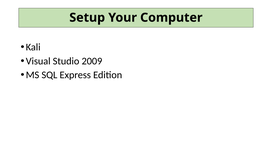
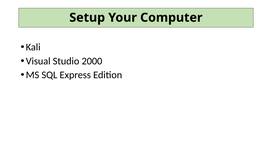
2009: 2009 -> 2000 (92, 61)
